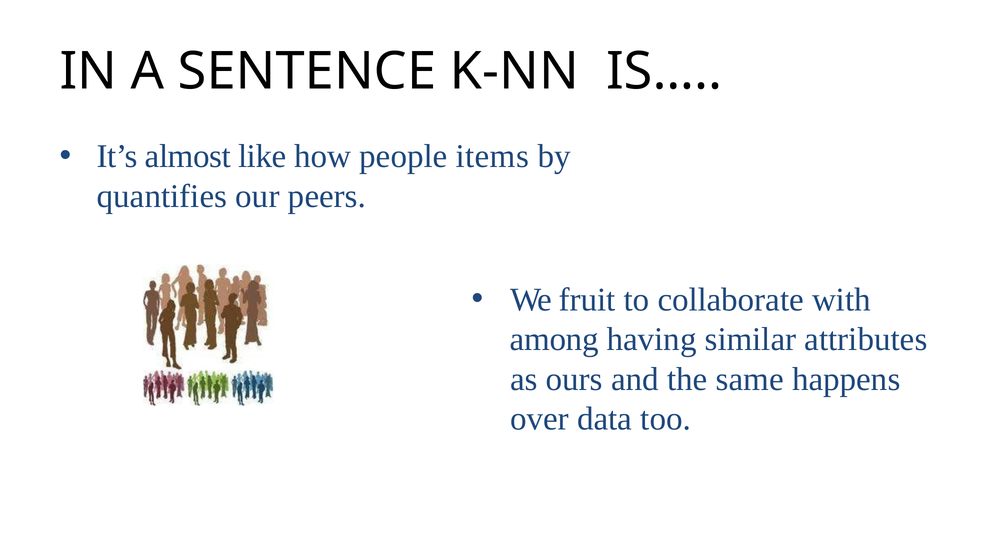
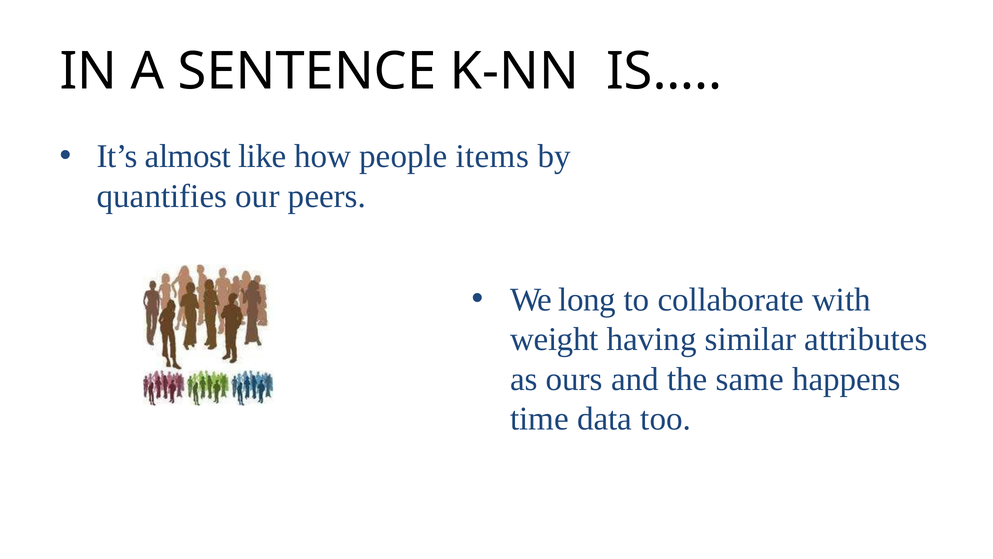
fruit: fruit -> long (587, 299)
among: among -> weight (554, 339)
over: over -> time (539, 419)
